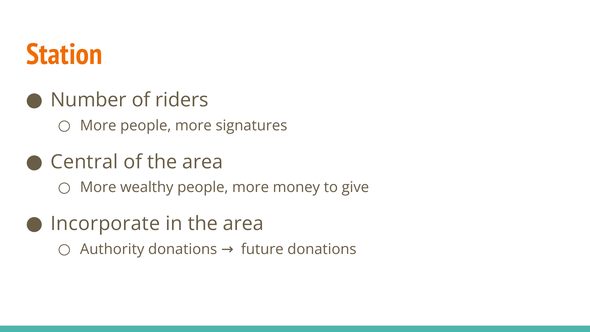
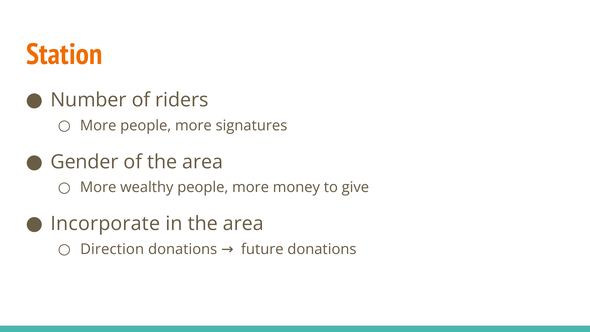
Central: Central -> Gender (85, 162)
Authority: Authority -> Direction (112, 249)
